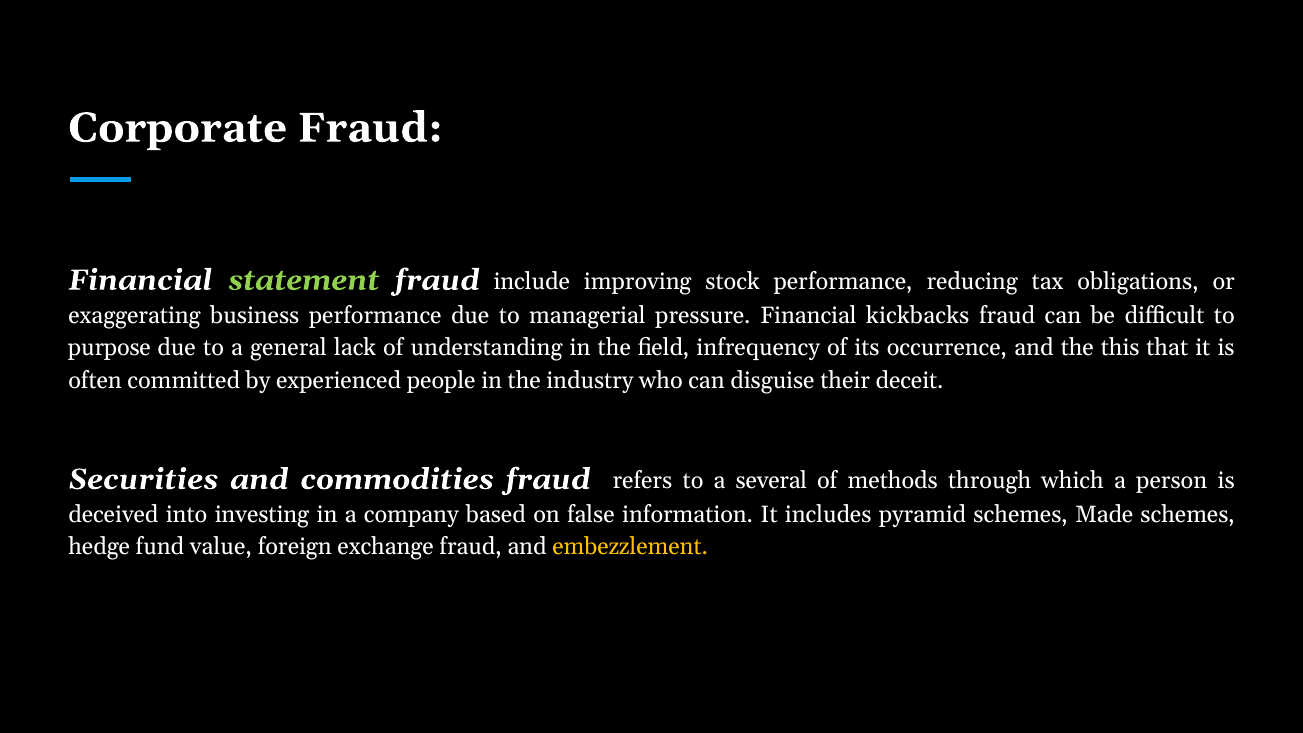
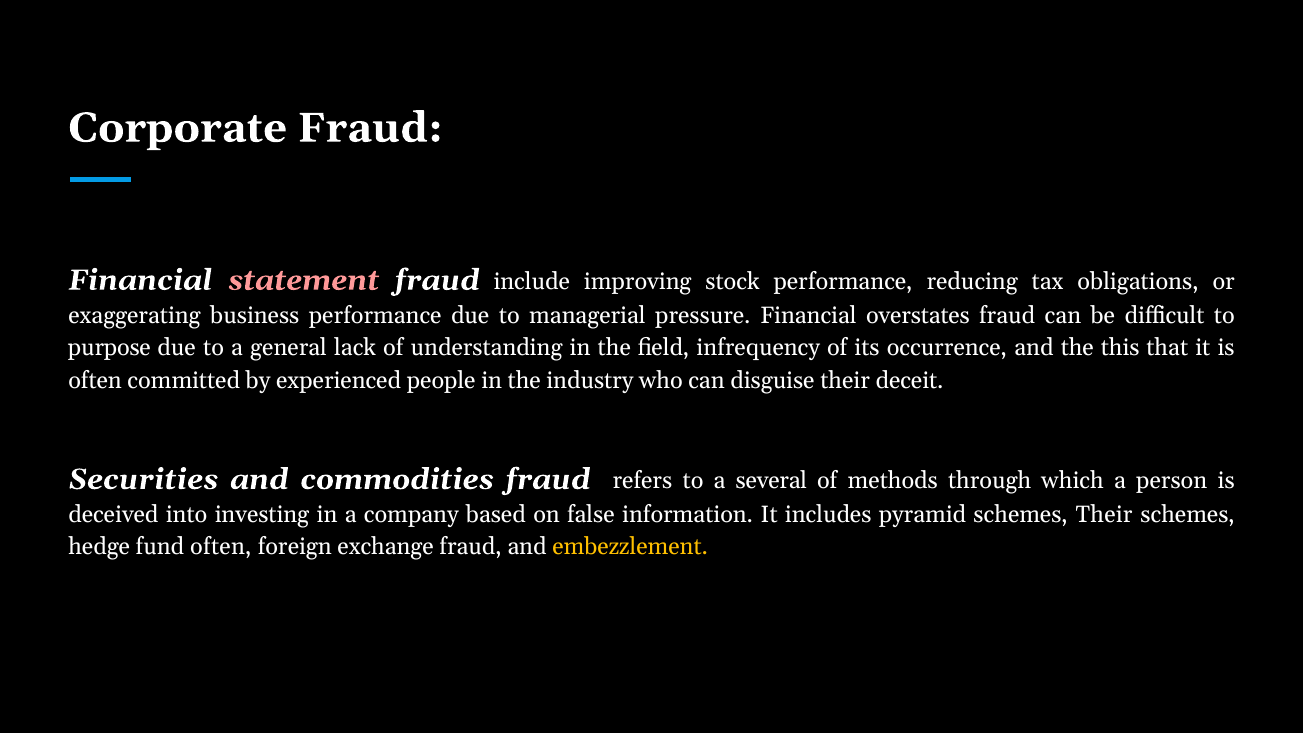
statement colour: light green -> pink (304, 280)
kickbacks: kickbacks -> overstates (918, 315)
schemes Made: Made -> Their (1104, 515)
fund value: value -> often (221, 547)
